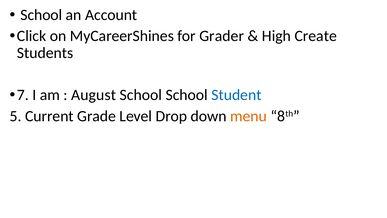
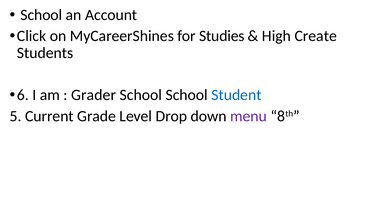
Grader: Grader -> Studies (222, 36)
7: 7 -> 6 (23, 95)
August: August -> Grader (94, 95)
menu colour: orange -> purple (249, 116)
